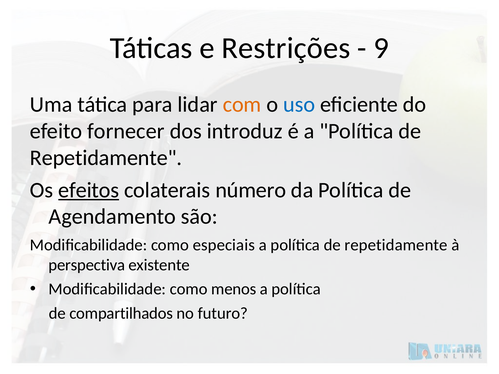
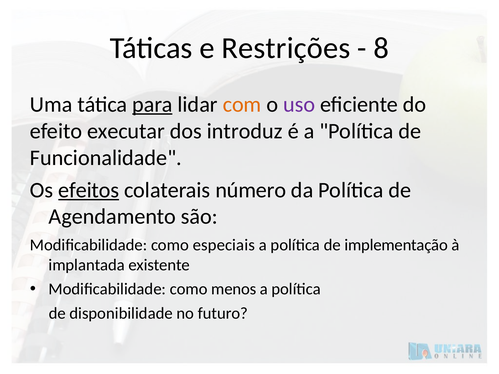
9: 9 -> 8 (381, 48)
para underline: none -> present (152, 105)
uso colour: blue -> purple (299, 105)
fornecer: fornecer -> executar (126, 131)
Repetidamente: Repetidamente -> Funcionalidade (106, 158)
repetidamente: repetidamente -> implementação (396, 245)
perspectiva: perspectiva -> implantada (87, 265)
compartilhados: compartilhados -> disponibilidade (121, 313)
